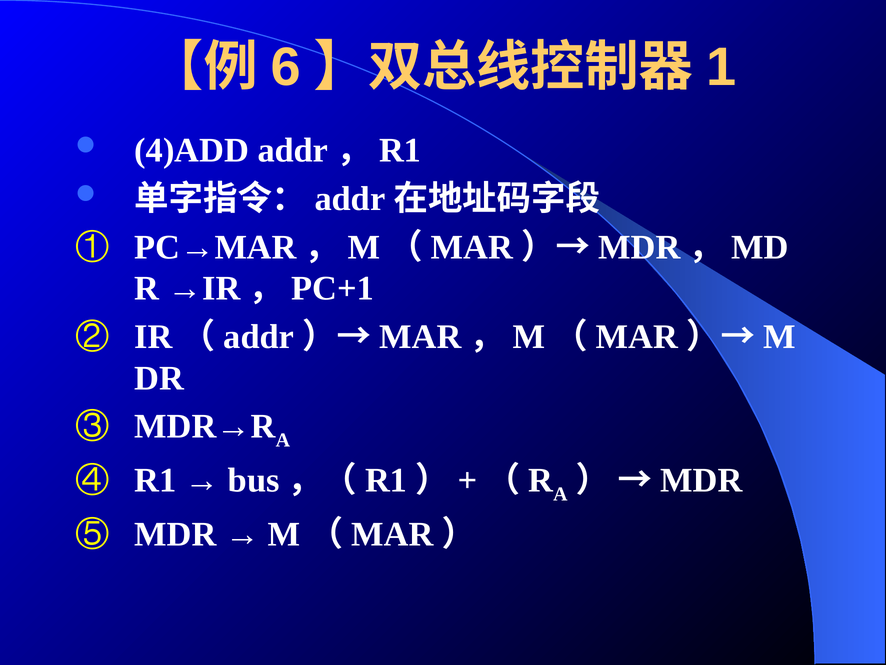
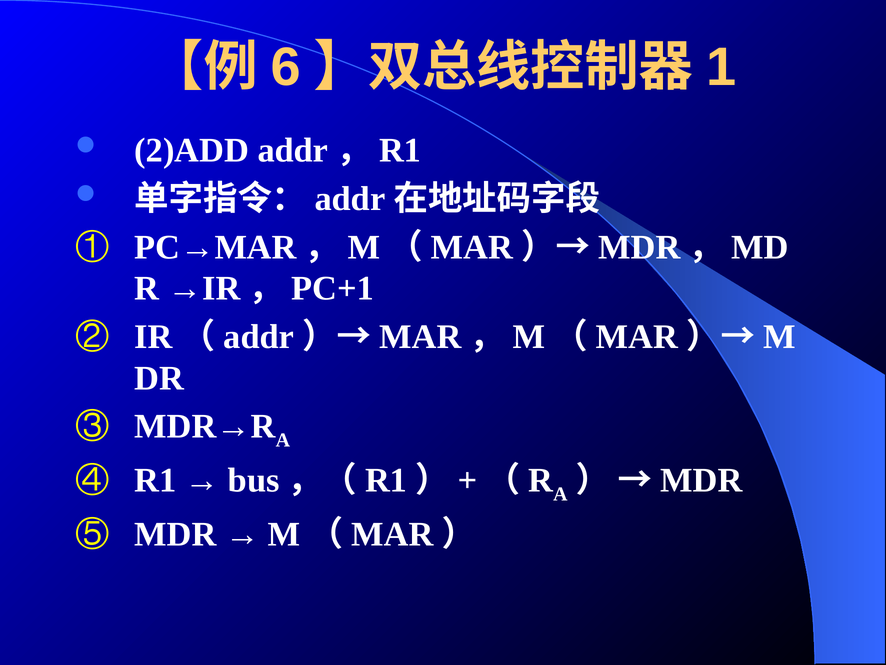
4)ADD: 4)ADD -> 2)ADD (192, 150)
